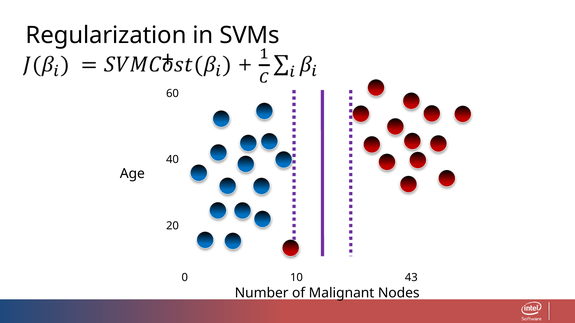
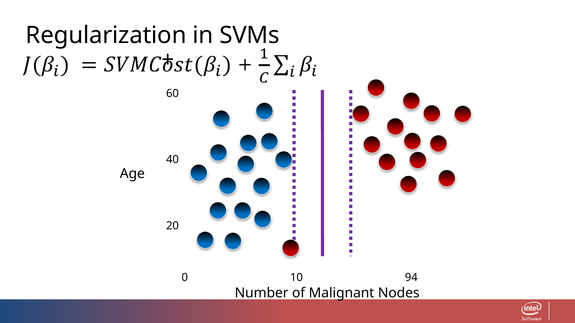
43: 43 -> 94 (411, 278)
